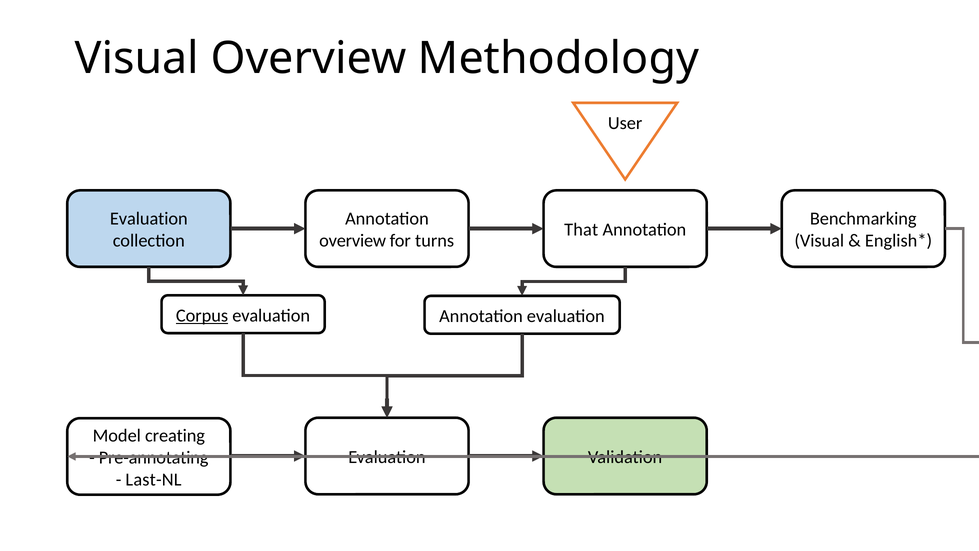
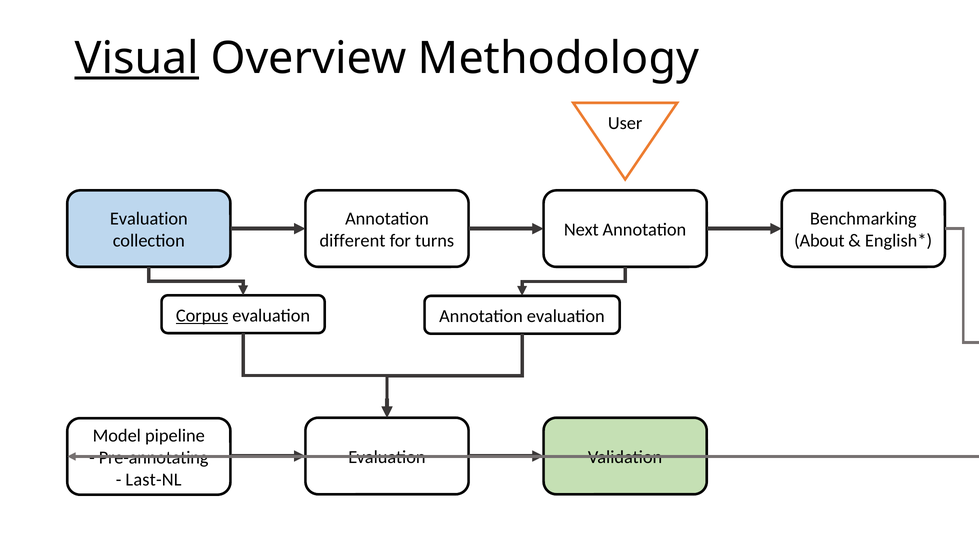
Visual underline: none -> present (137, 59)
That: That -> Next (581, 230)
overview: overview -> different (353, 241)
Visual: Visual -> About (819, 241)
creating: creating -> pipeline (175, 435)
